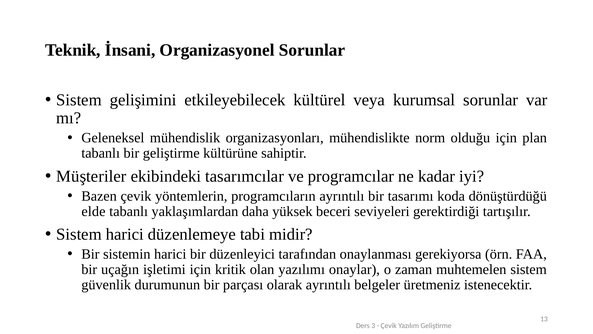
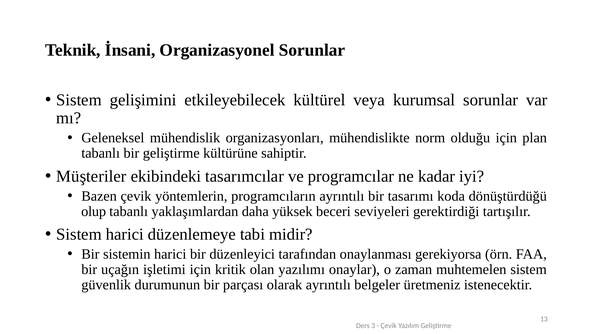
elde: elde -> olup (94, 211)
